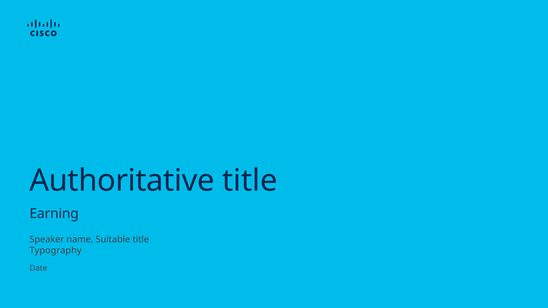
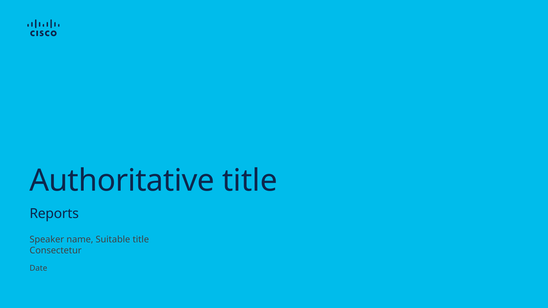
Earning: Earning -> Reports (54, 214)
Typography: Typography -> Consectetur (56, 251)
